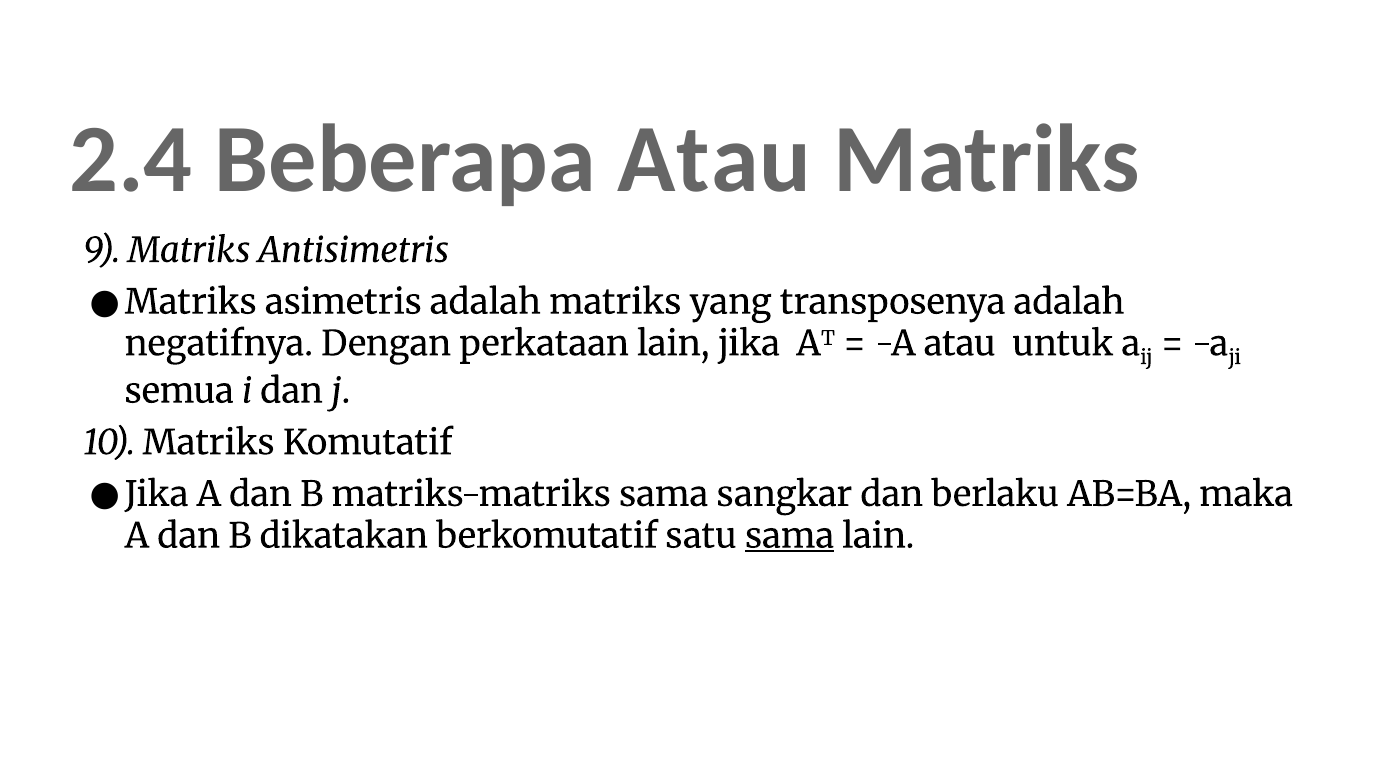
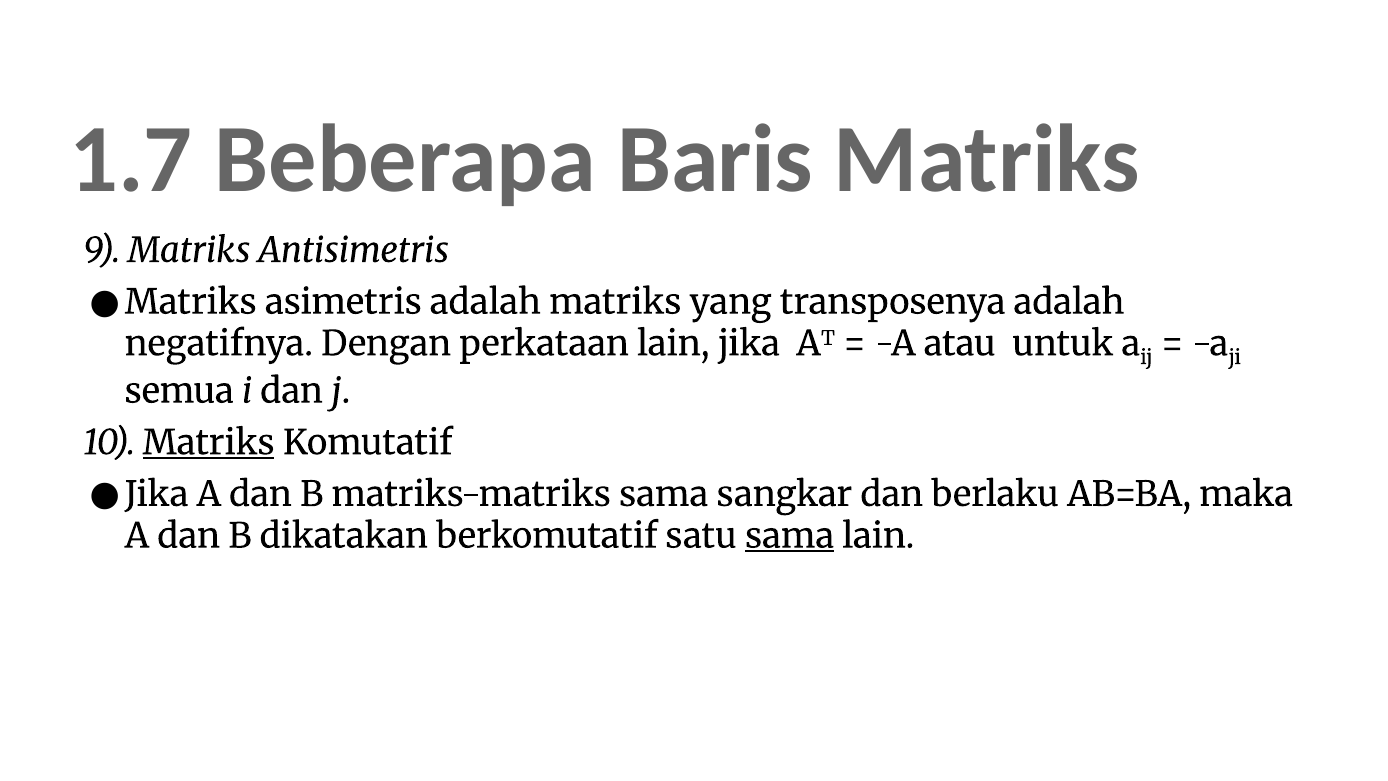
2.4: 2.4 -> 1.7 (131, 159)
Beberapa Atau: Atau -> Baris (715, 159)
Matriks underline: none -> present (209, 443)
